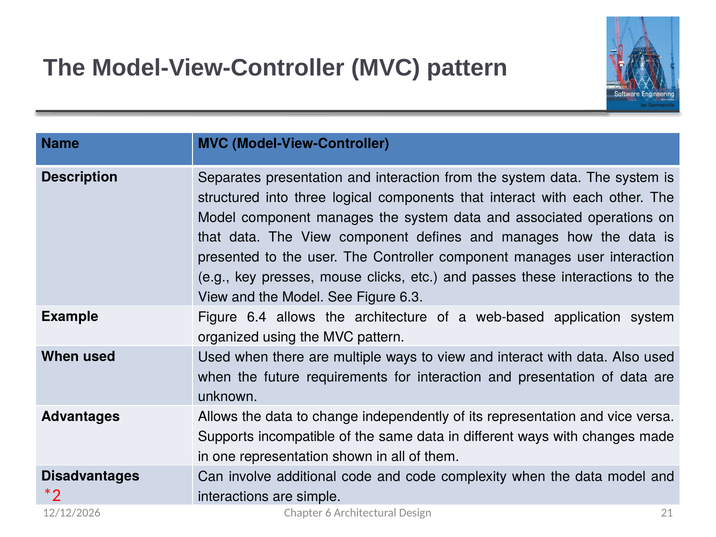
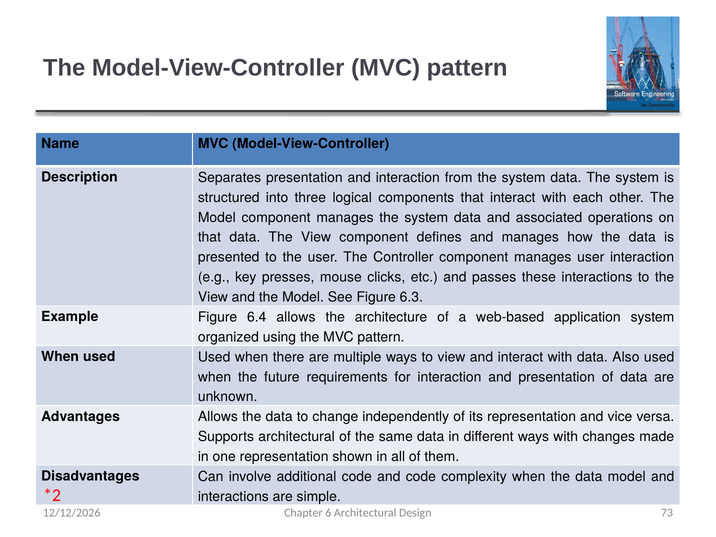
Supports incompatible: incompatible -> architectural (297, 437)
21: 21 -> 73 (667, 513)
